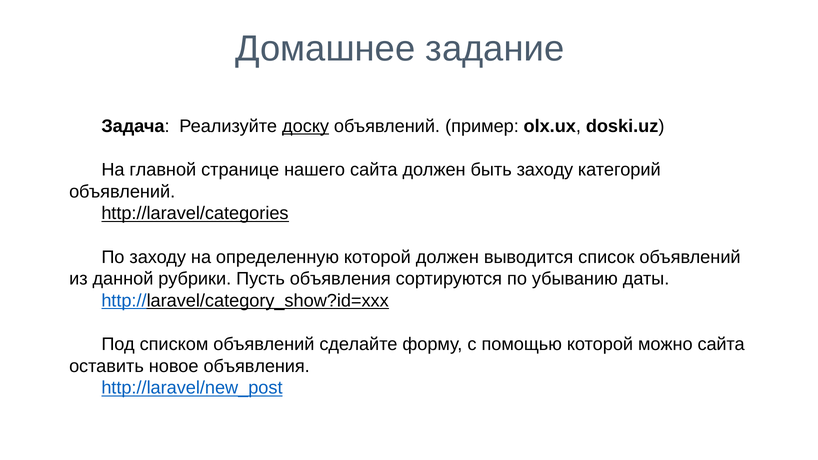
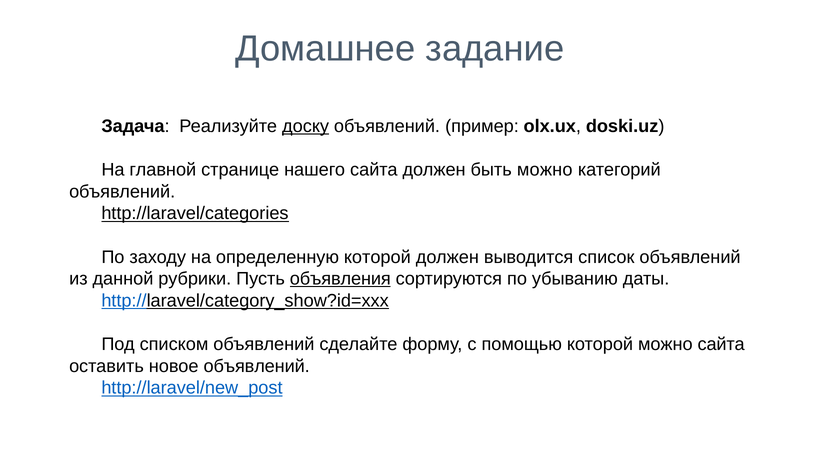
быть заходу: заходу -> можно (545, 170)
объявления underline: none -> present (340, 279)
новое объявления: объявления -> объявлений (257, 366)
